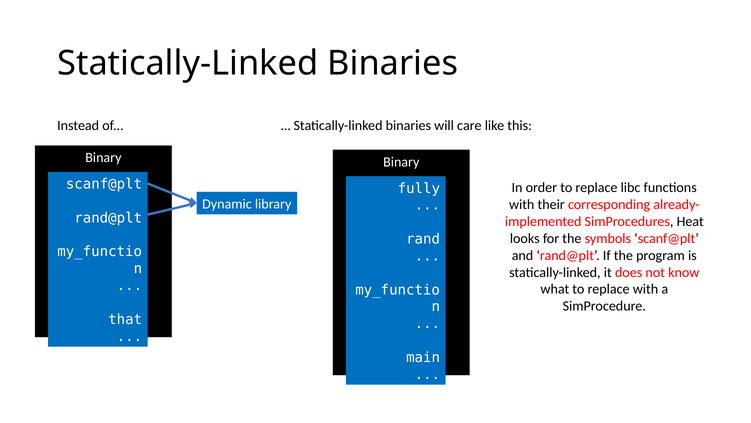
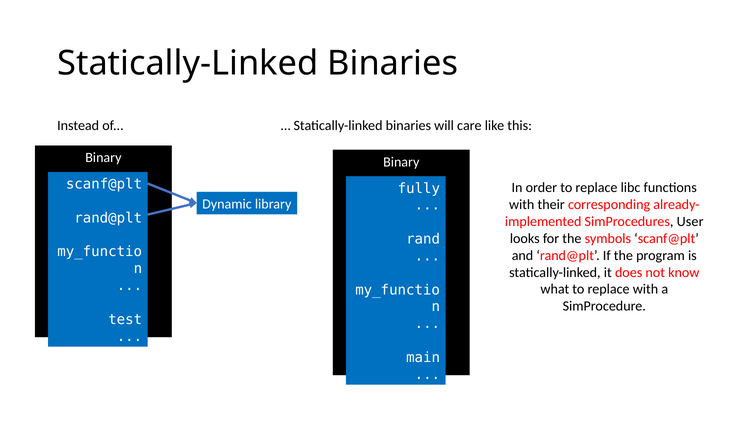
Heat: Heat -> User (690, 221)
that: that -> test (125, 319)
